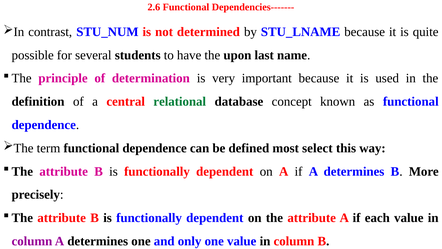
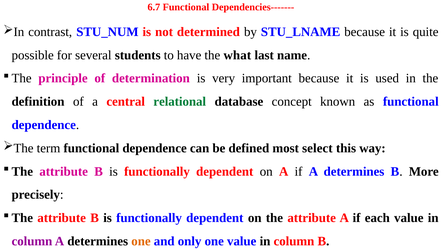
2.6: 2.6 -> 6.7 (154, 7)
upon: upon -> what (237, 55)
one colour: black -> orange (141, 241)
